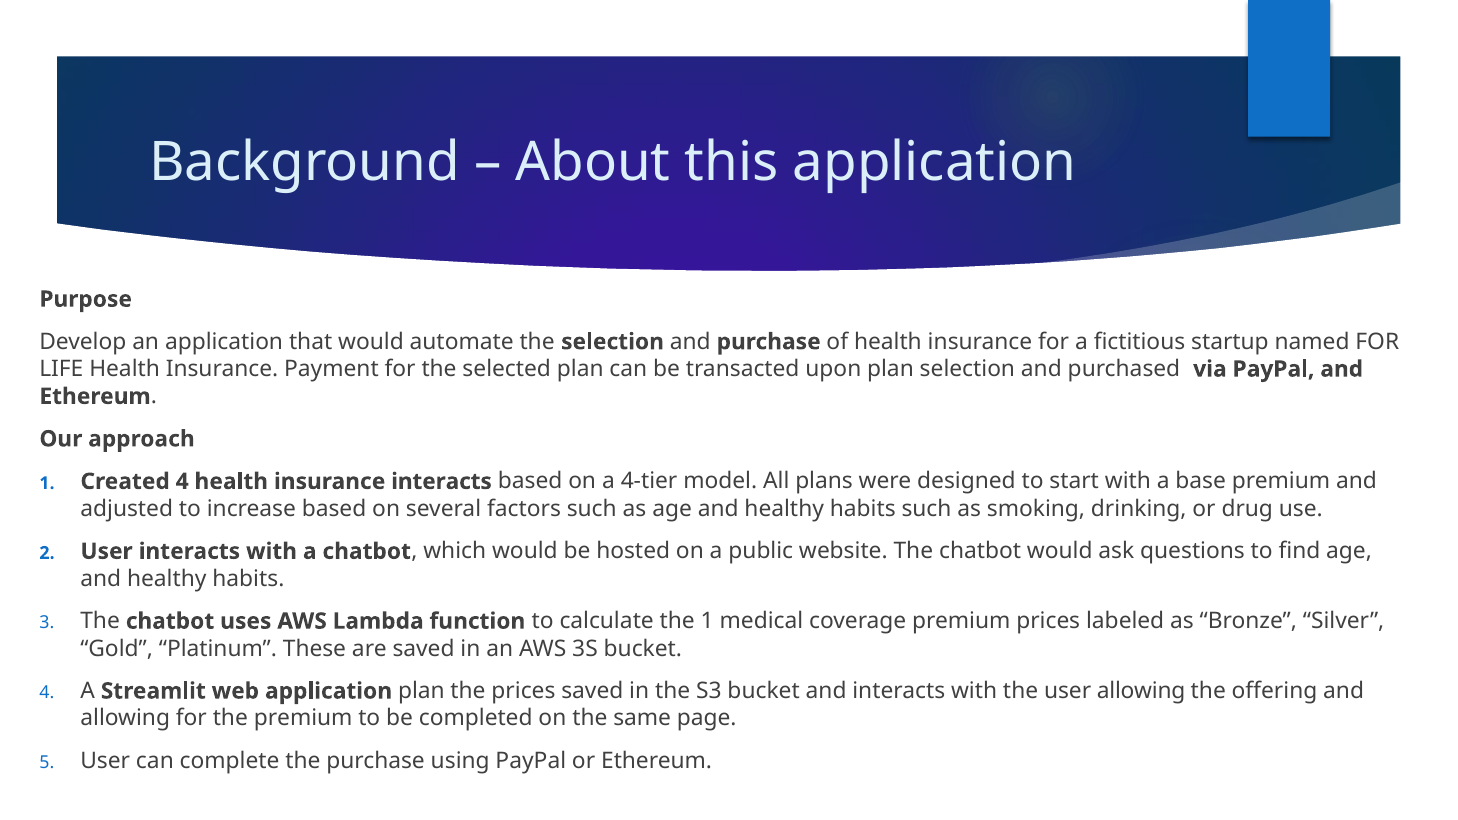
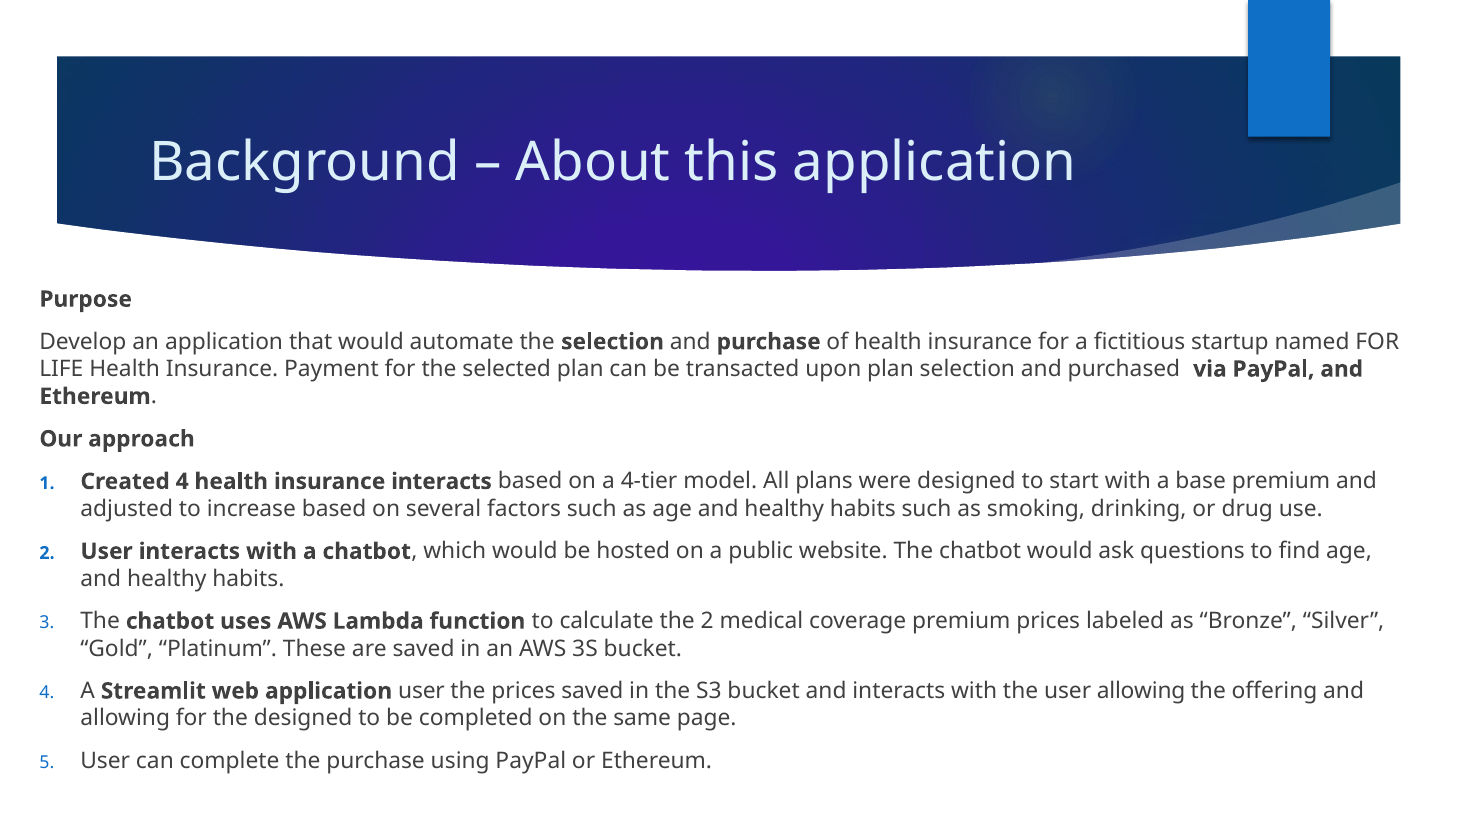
the 1: 1 -> 2 (707, 621)
application plan: plan -> user (422, 691)
the premium: premium -> designed (303, 718)
